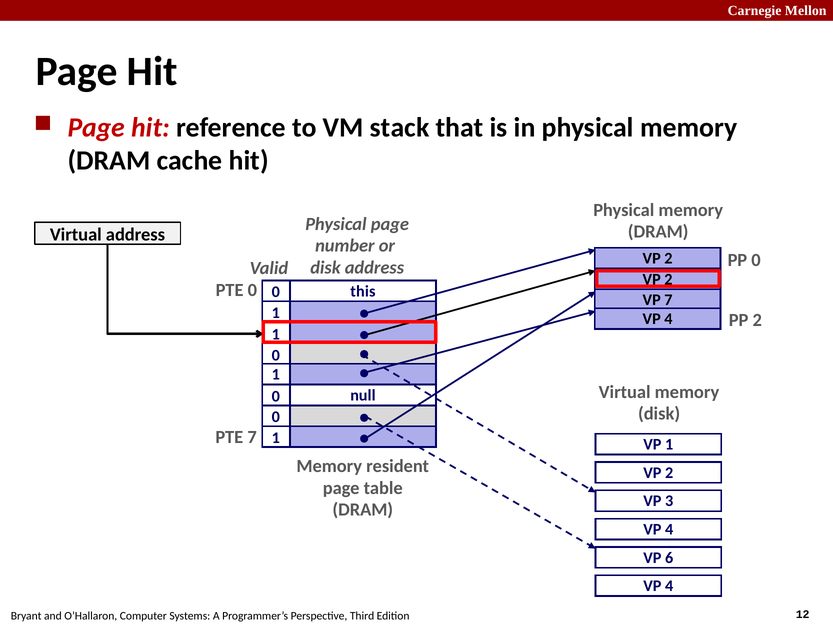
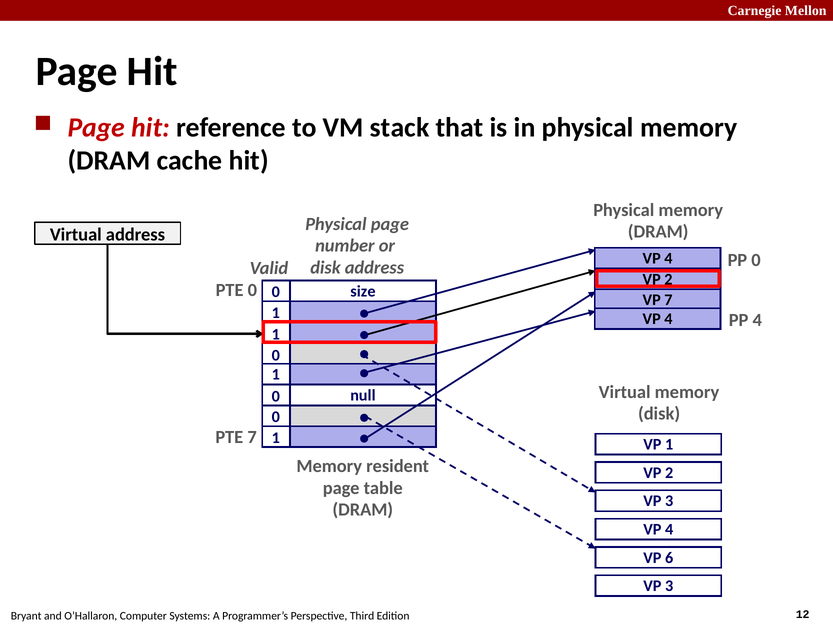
2: 2 -> 4 (668, 258)
this: this -> size (363, 291)
PP 2: 2 -> 4 (757, 320)
4: 4 -> 3 (669, 586)
